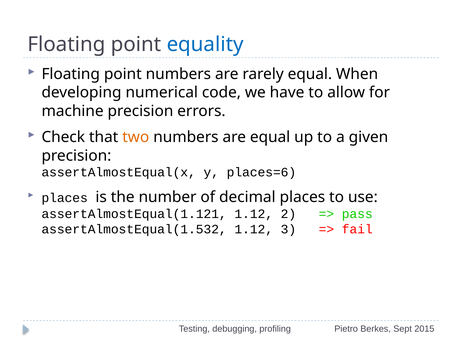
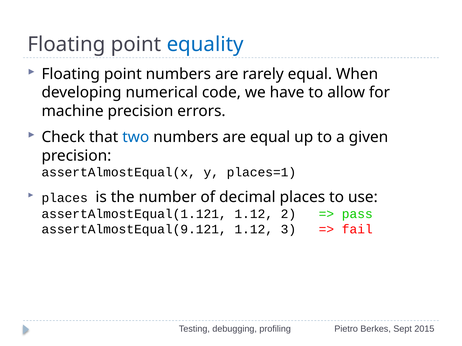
two colour: orange -> blue (136, 137)
places=6: places=6 -> places=1 (261, 173)
assertAlmostEqual(1.532: assertAlmostEqual(1.532 -> assertAlmostEqual(9.121 (134, 230)
